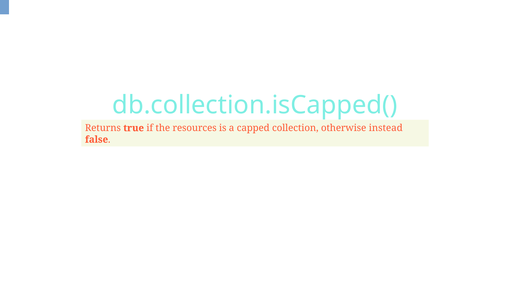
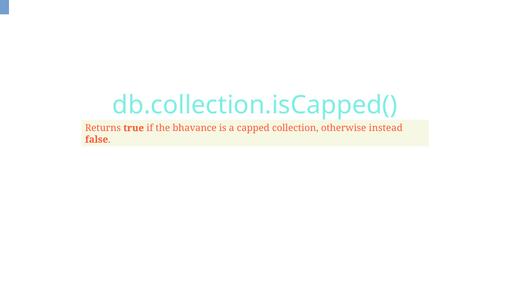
resources: resources -> bhavance (195, 128)
